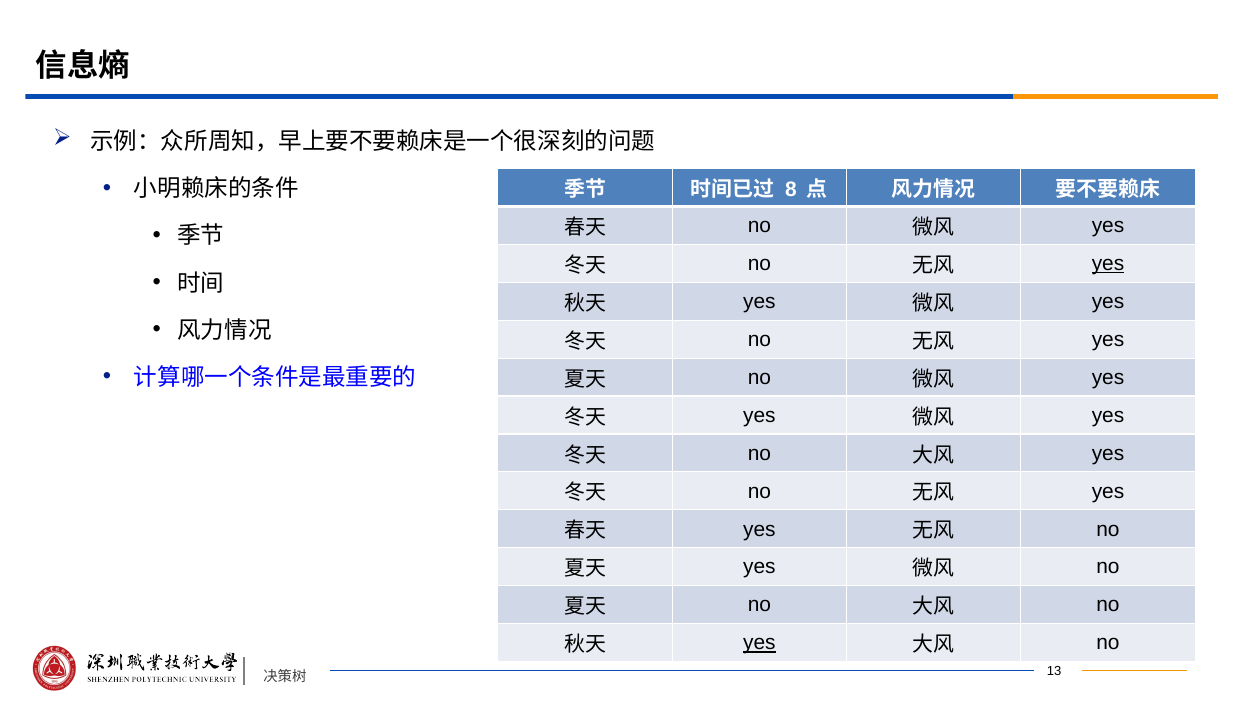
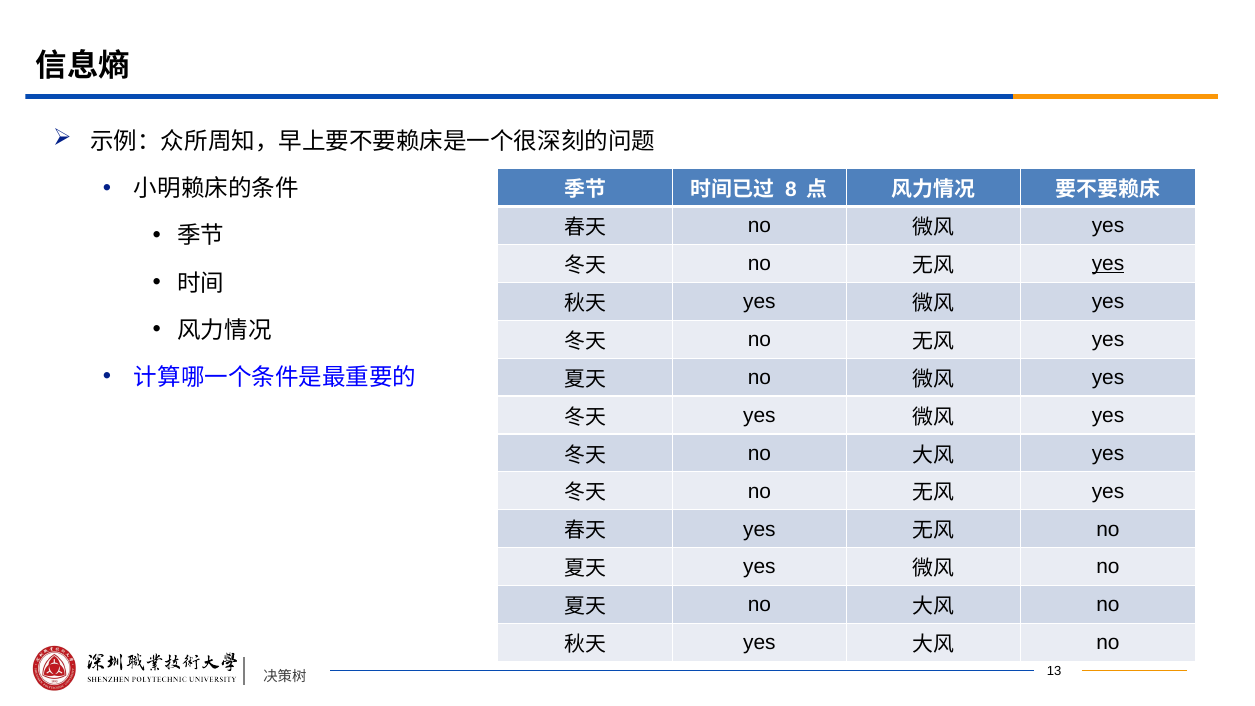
yes underline: present -> none (759, 643)
